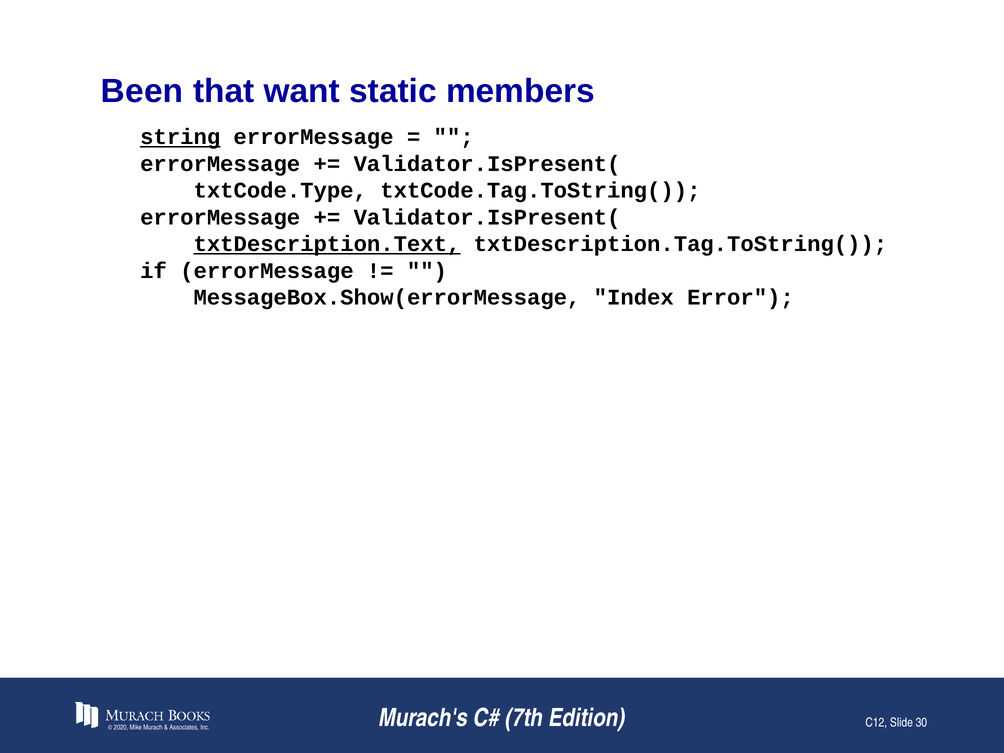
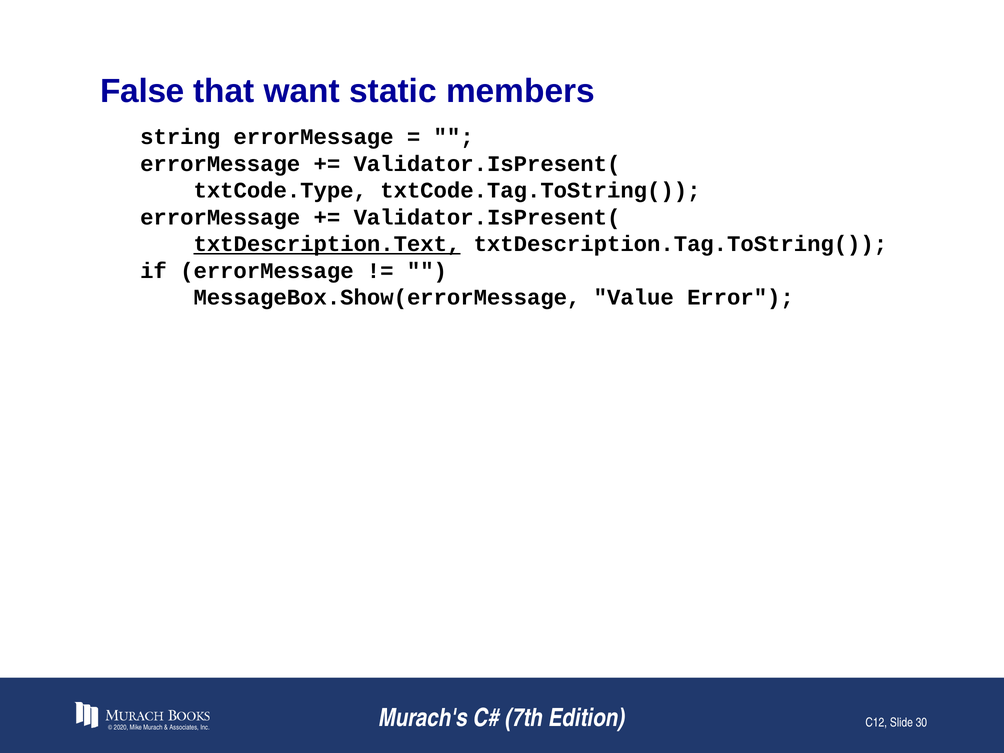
Been: Been -> False (142, 91)
string underline: present -> none (180, 137)
Index: Index -> Value (634, 298)
